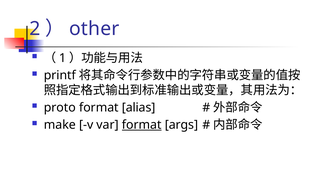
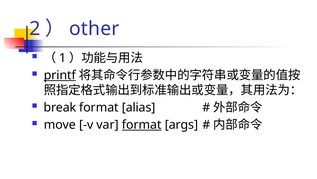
printf underline: none -> present (60, 75)
proto: proto -> break (60, 107)
make: make -> move (60, 124)
